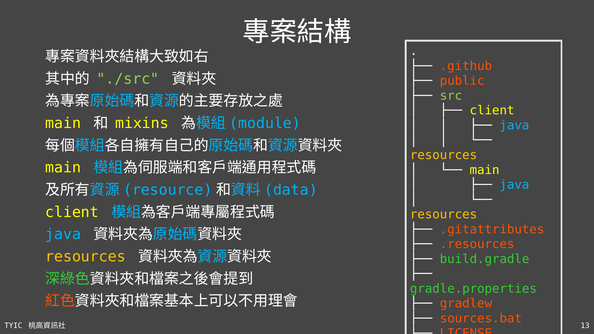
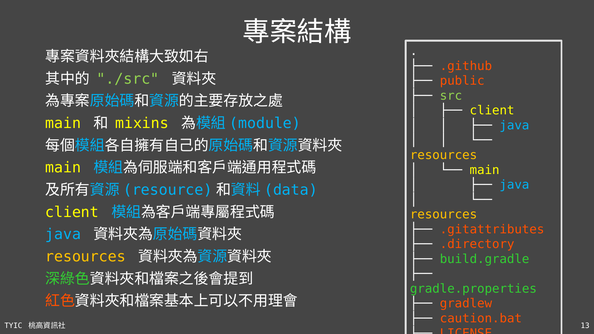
.resources: .resources -> .directory (477, 244)
sources.bat: sources.bat -> caution.bat (481, 319)
